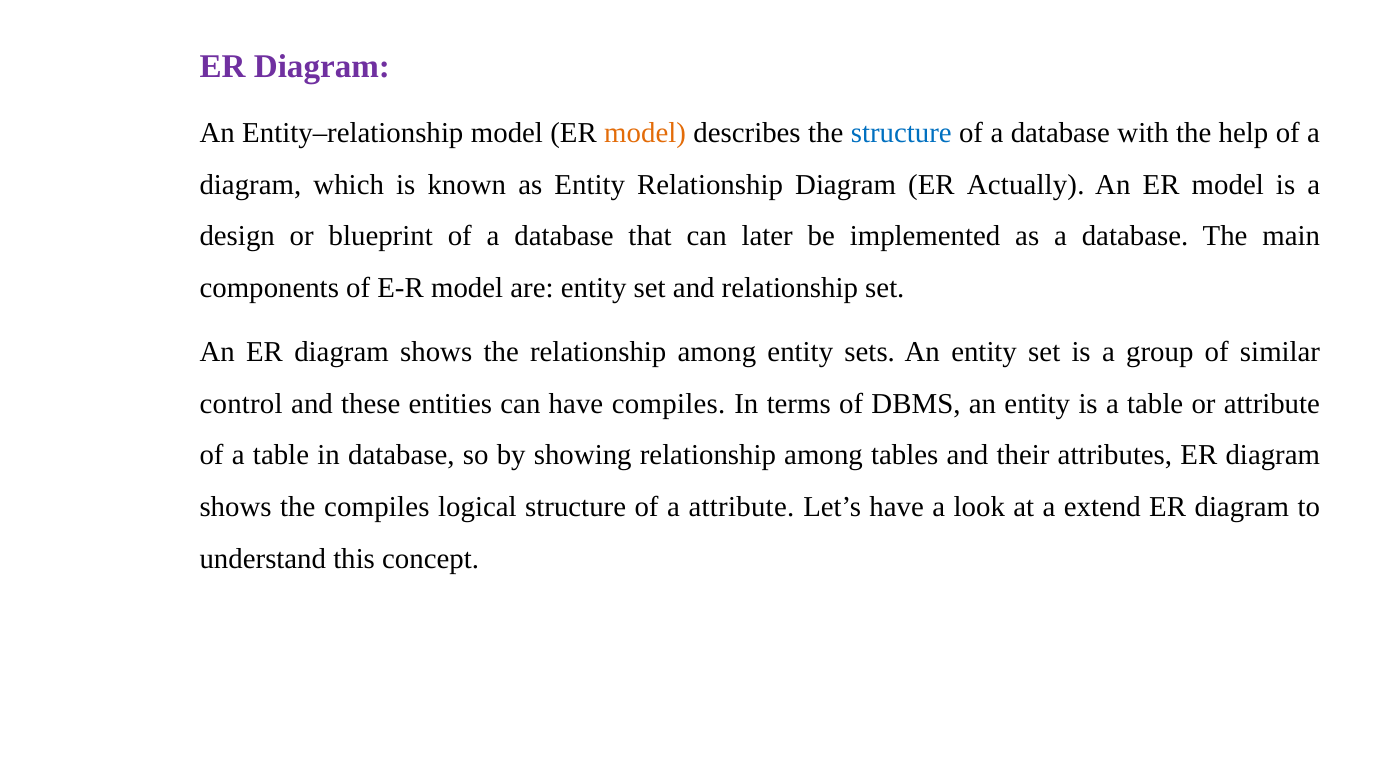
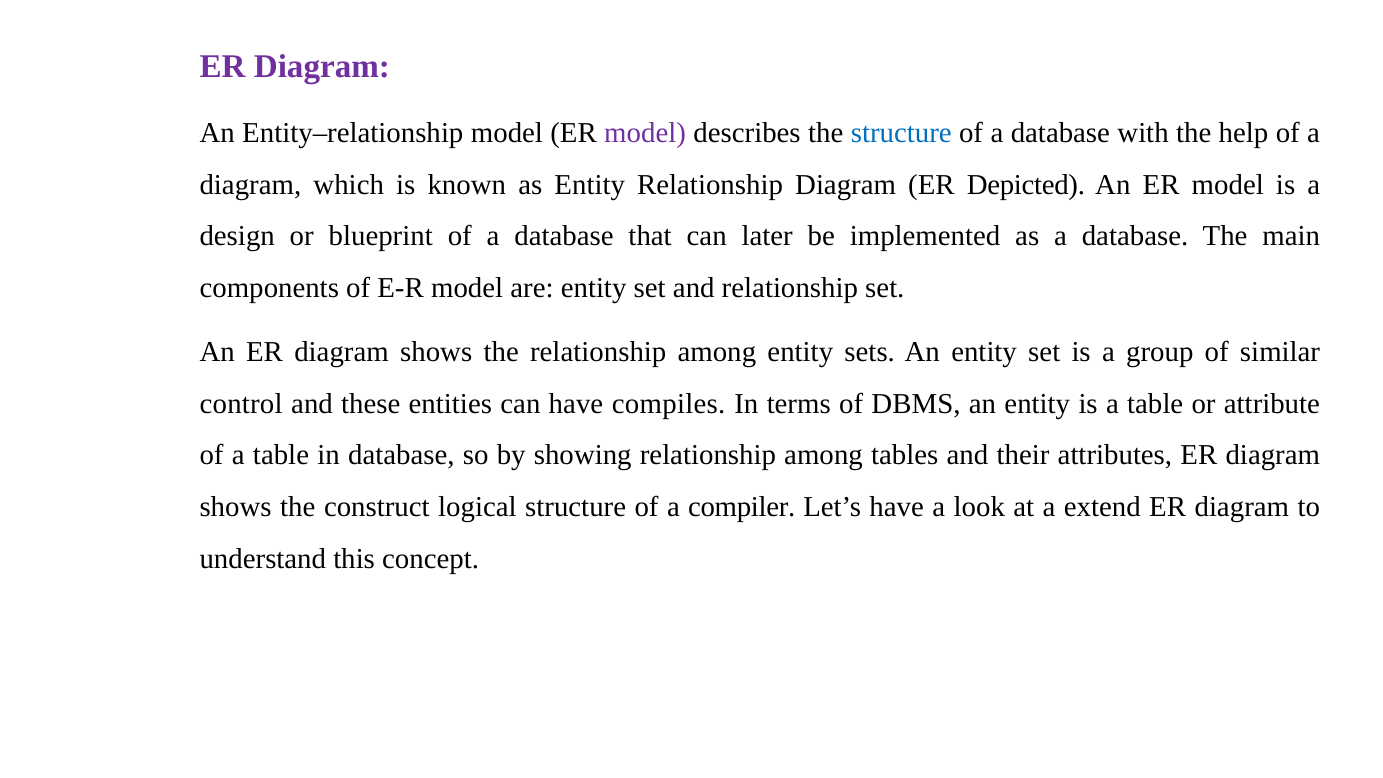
model colour: orange -> purple (645, 133)
Actually: Actually -> Depicted (1026, 185)
the compiles: compiles -> construct (377, 507)
a attribute: attribute -> compiler (742, 507)
